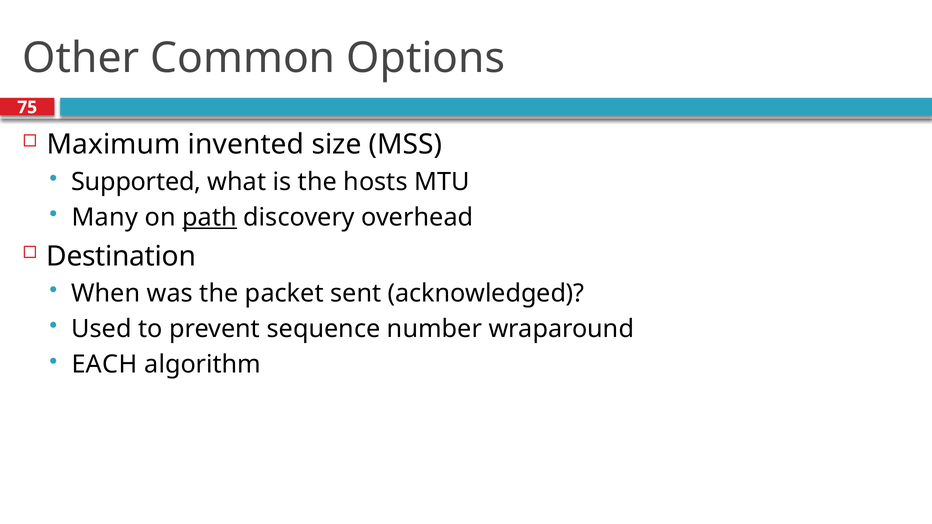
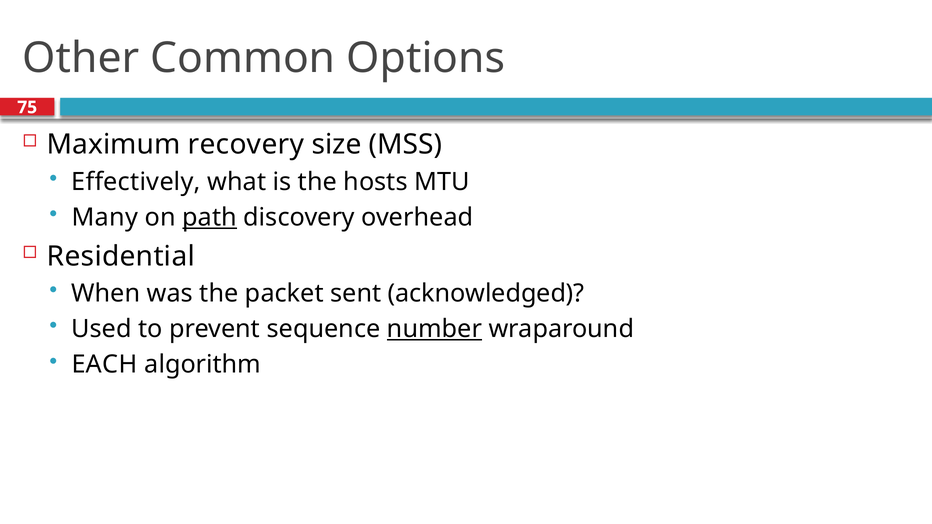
invented: invented -> recovery (246, 145)
Supported: Supported -> Effectively (136, 182)
Destination: Destination -> Residential (121, 256)
number underline: none -> present (434, 329)
